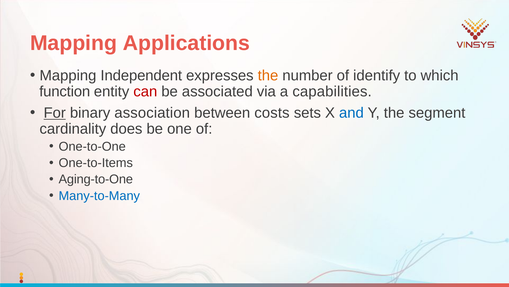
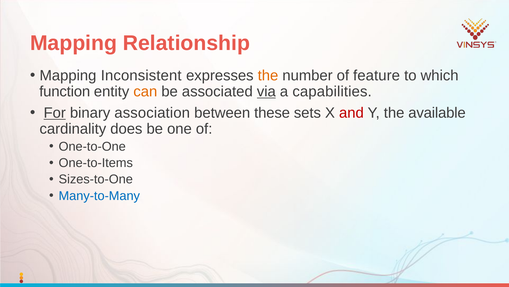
Applications: Applications -> Relationship (186, 43)
Independent: Independent -> Inconsistent (141, 75)
identify: identify -> feature (377, 75)
can colour: red -> orange (145, 91)
via underline: none -> present (266, 91)
costs: costs -> these (272, 113)
and colour: blue -> red (351, 113)
segment: segment -> available (437, 113)
Aging-to-One: Aging-to-One -> Sizes-to-One (96, 179)
